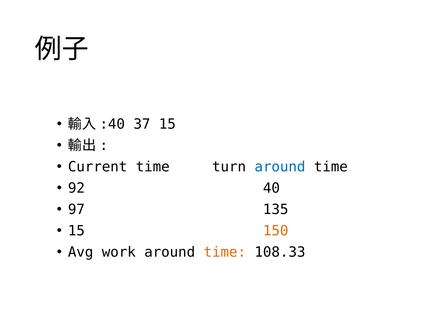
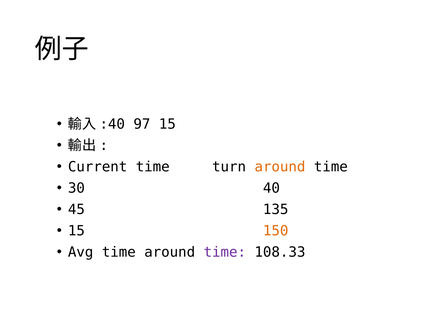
37: 37 -> 97 (142, 124)
around colour: blue -> orange (280, 167)
92: 92 -> 30 (76, 188)
97: 97 -> 45 (76, 209)
Avg work: work -> time (119, 252)
time colour: orange -> purple (225, 252)
